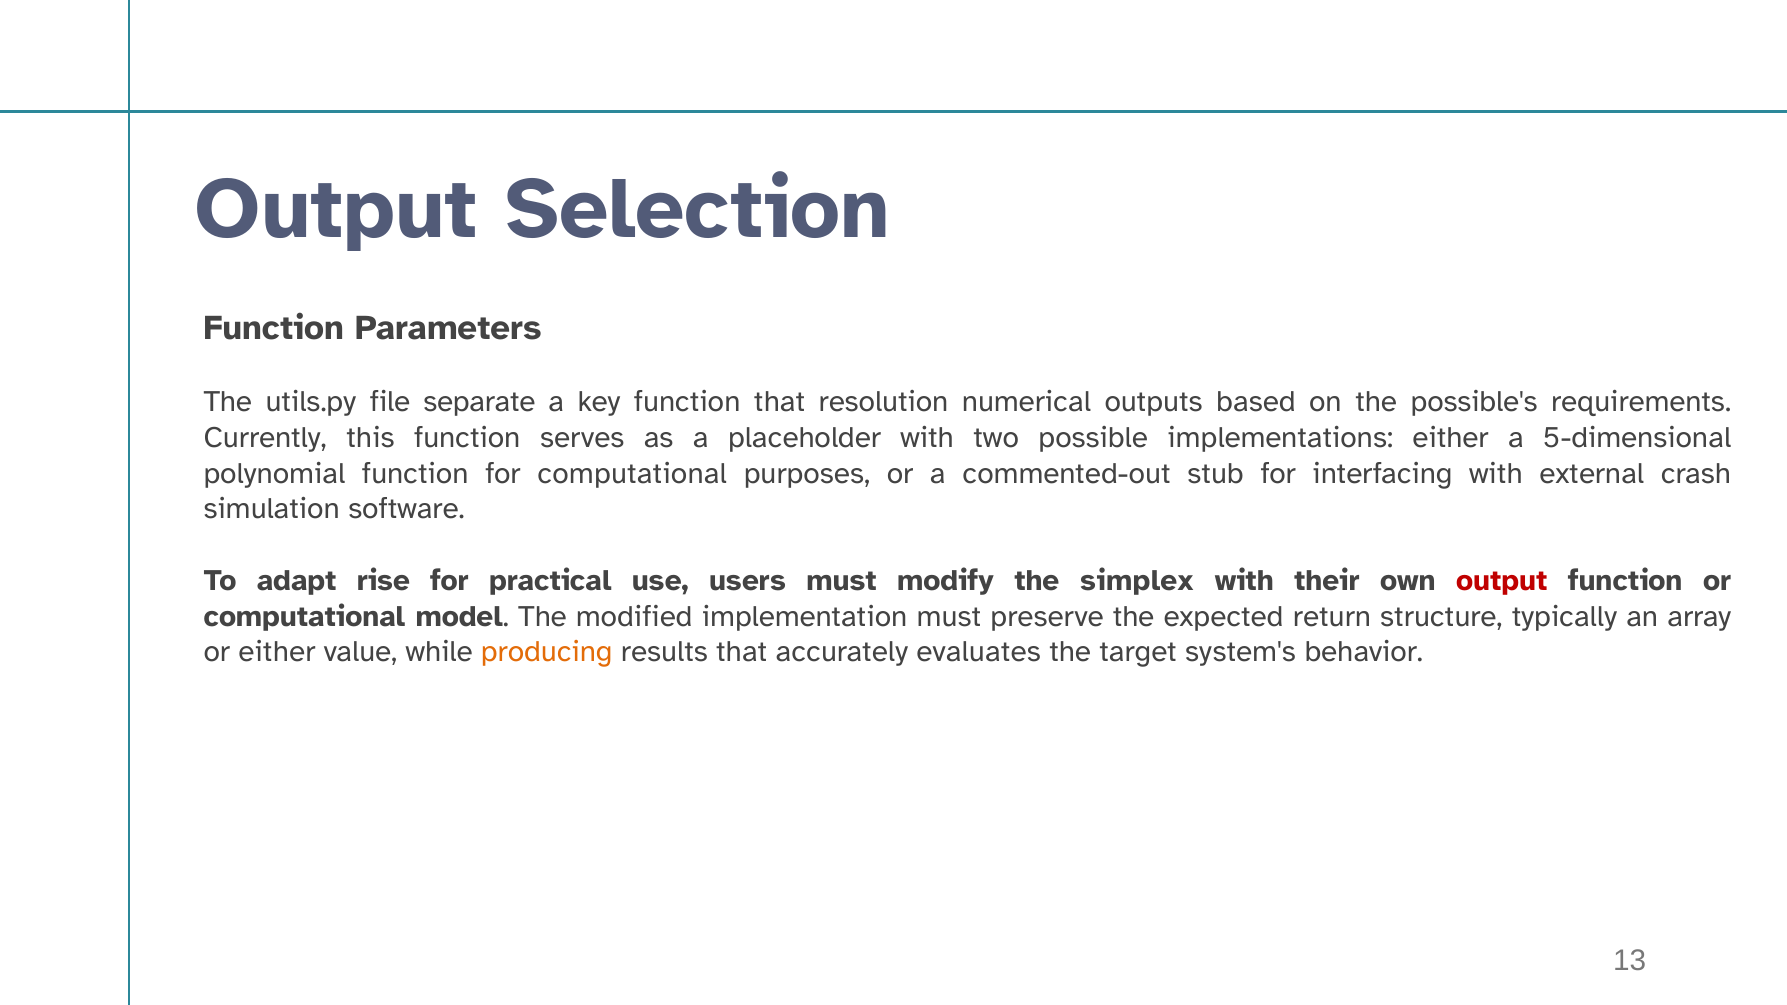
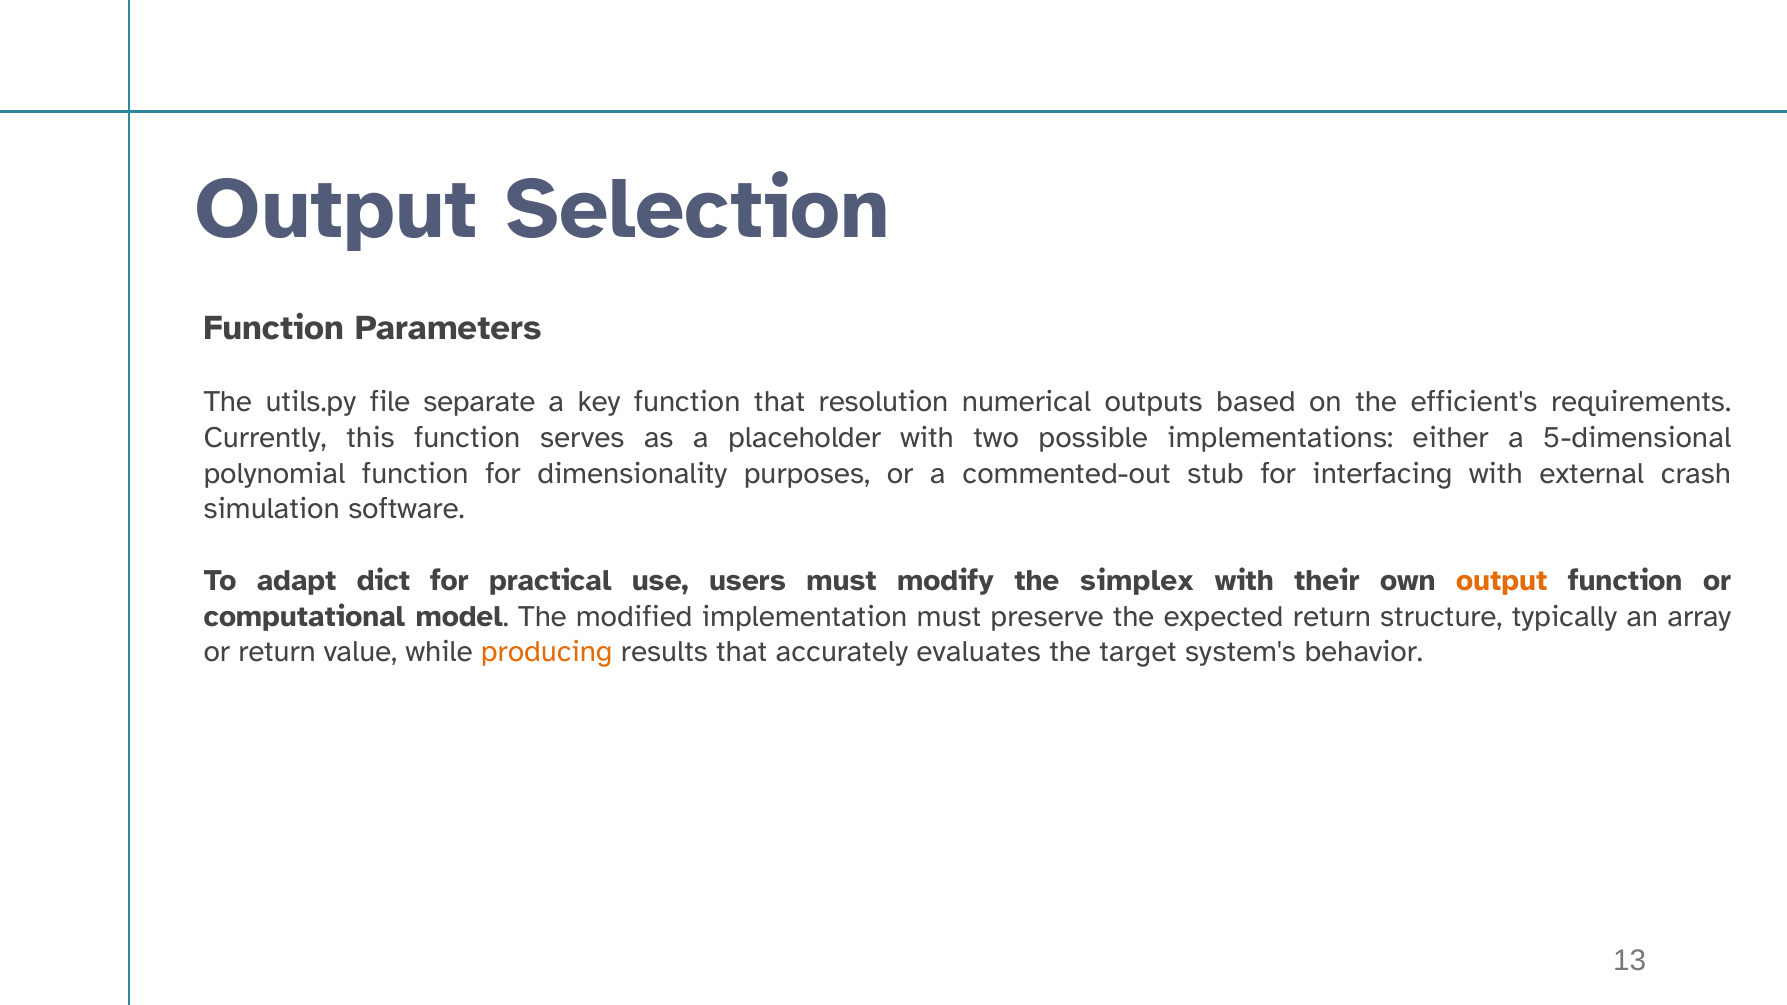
possible's: possible's -> efficient's (1474, 402)
for computational: computational -> dimensionality (632, 473)
rise: rise -> dict (384, 581)
output colour: red -> orange (1502, 581)
or either: either -> return (277, 652)
